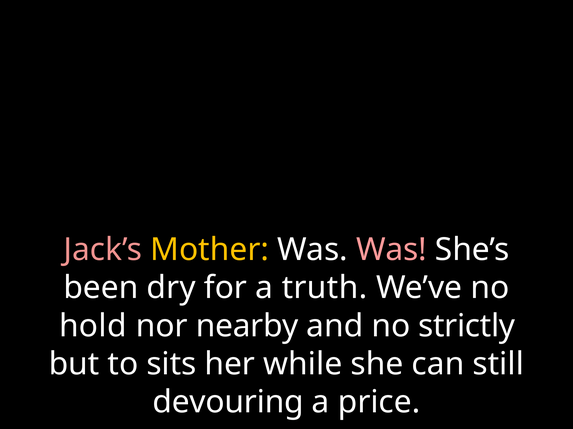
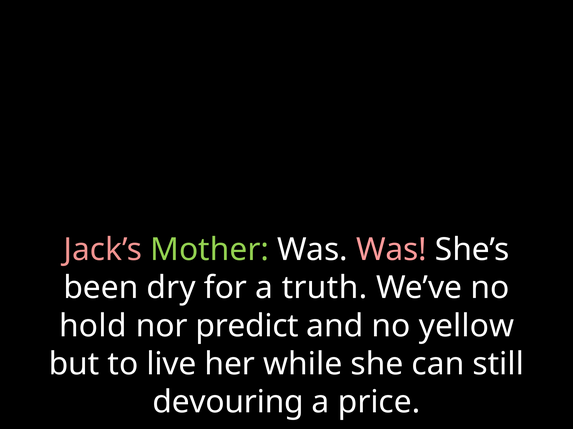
Mother colour: yellow -> light green (210, 250)
nearby: nearby -> predict (247, 326)
strictly: strictly -> yellow (466, 326)
sits: sits -> live (171, 365)
